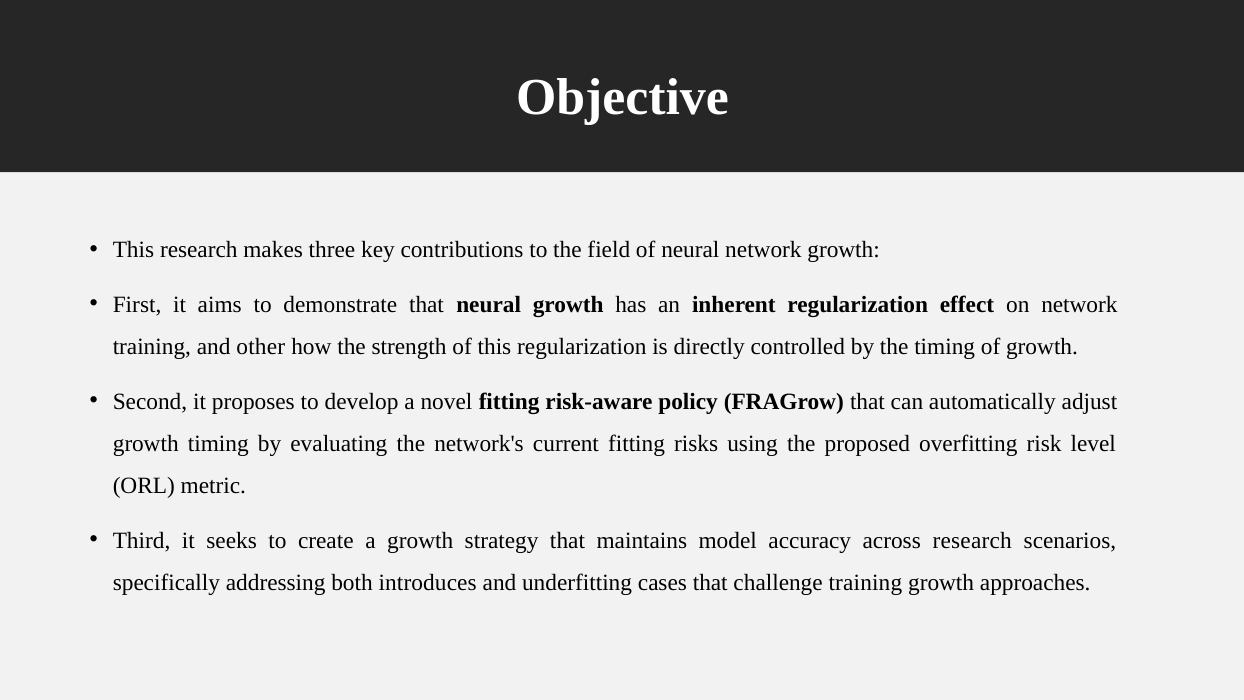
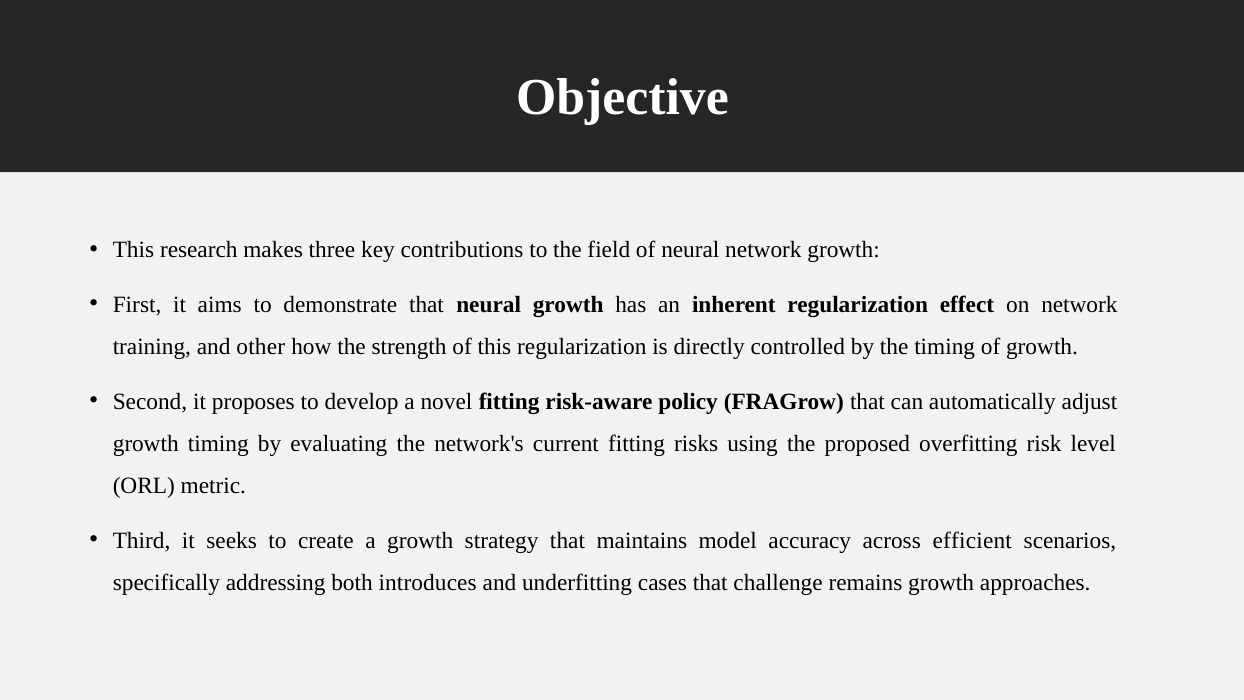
across research: research -> efficient (972, 540)
challenge training: training -> remains (865, 582)
